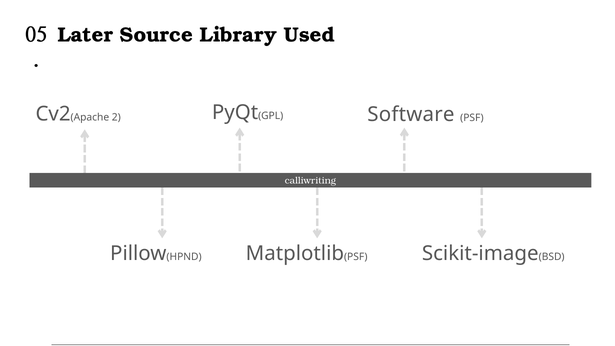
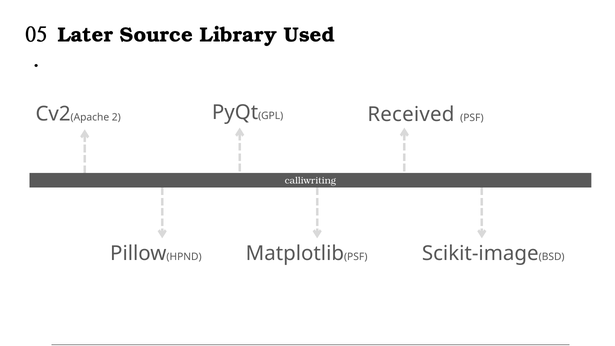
Software: Software -> Received (411, 114)
